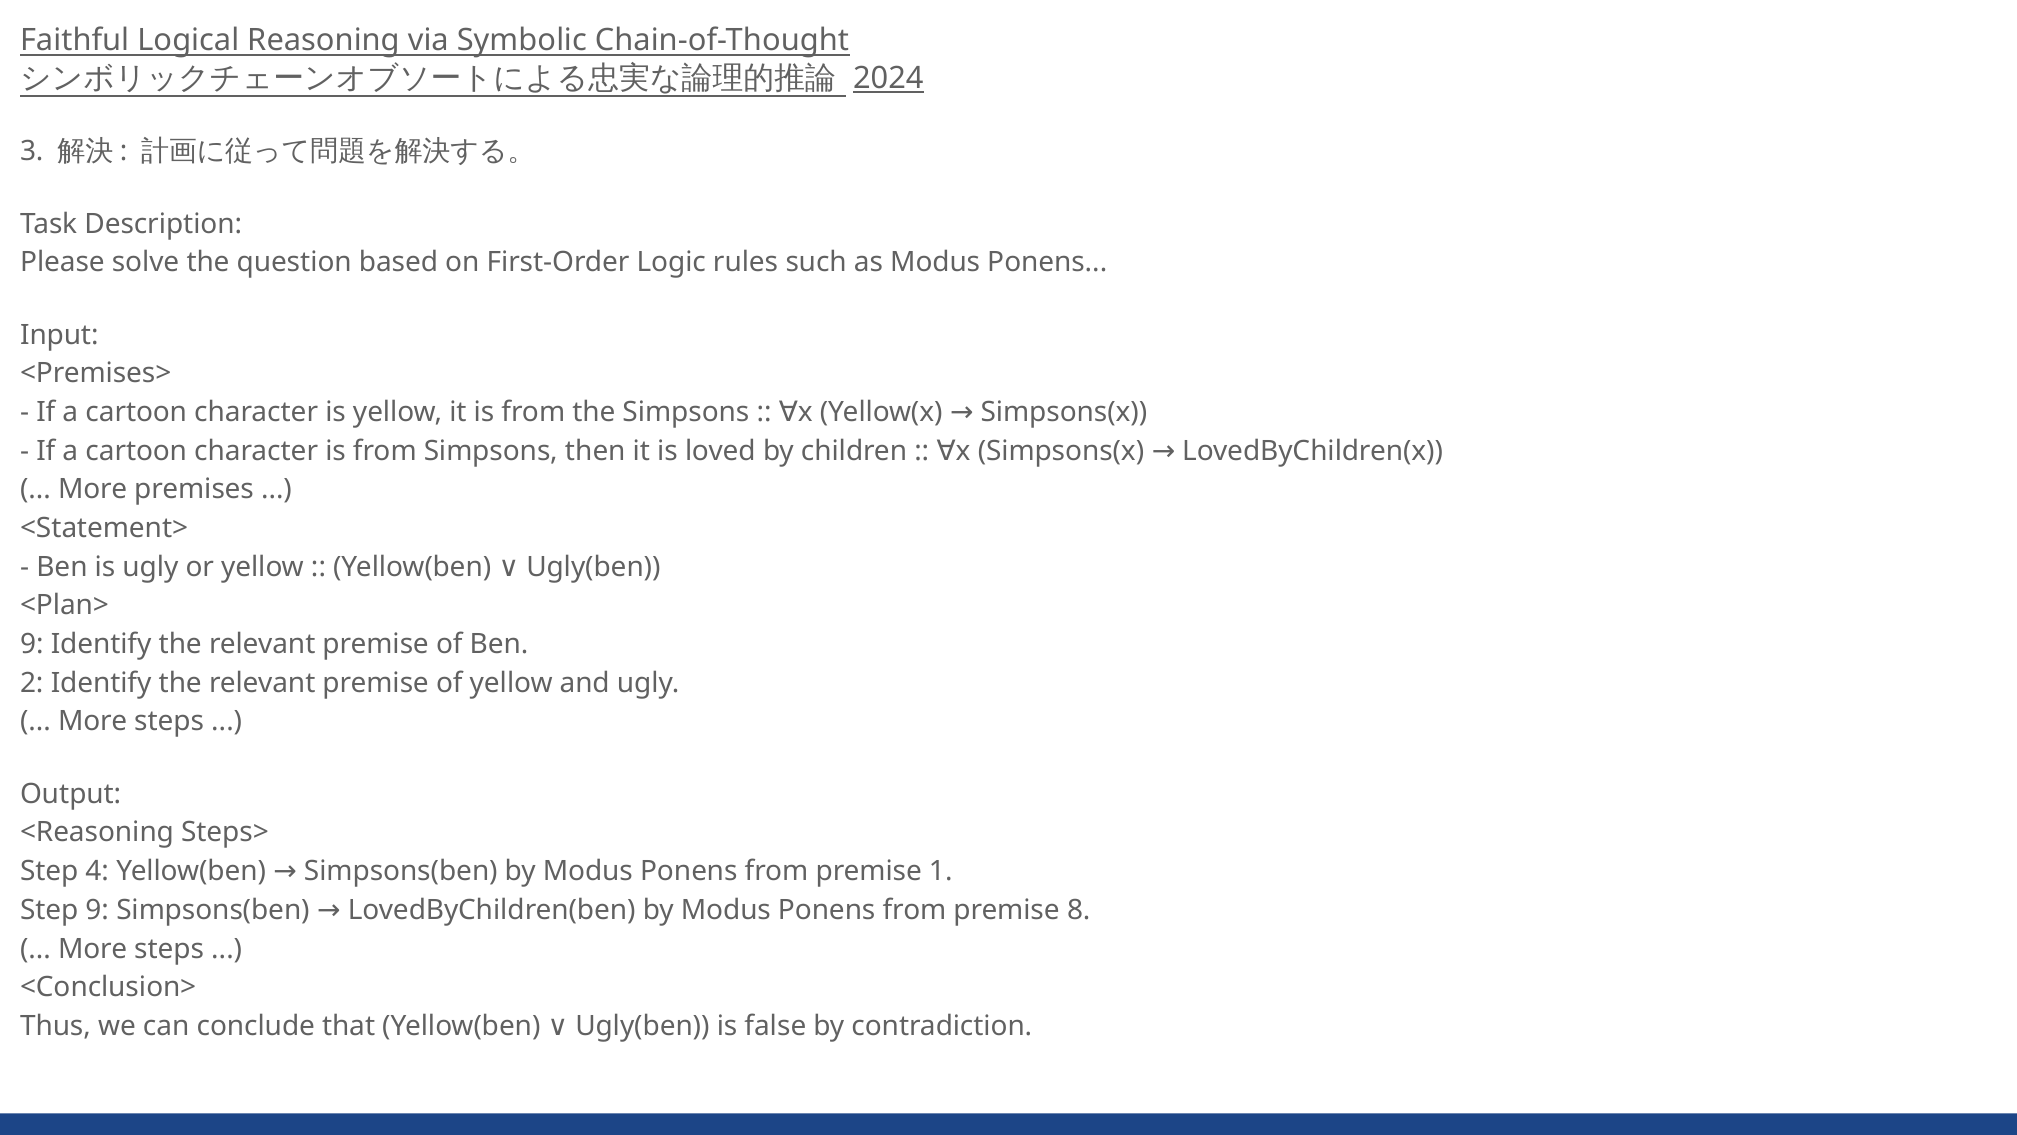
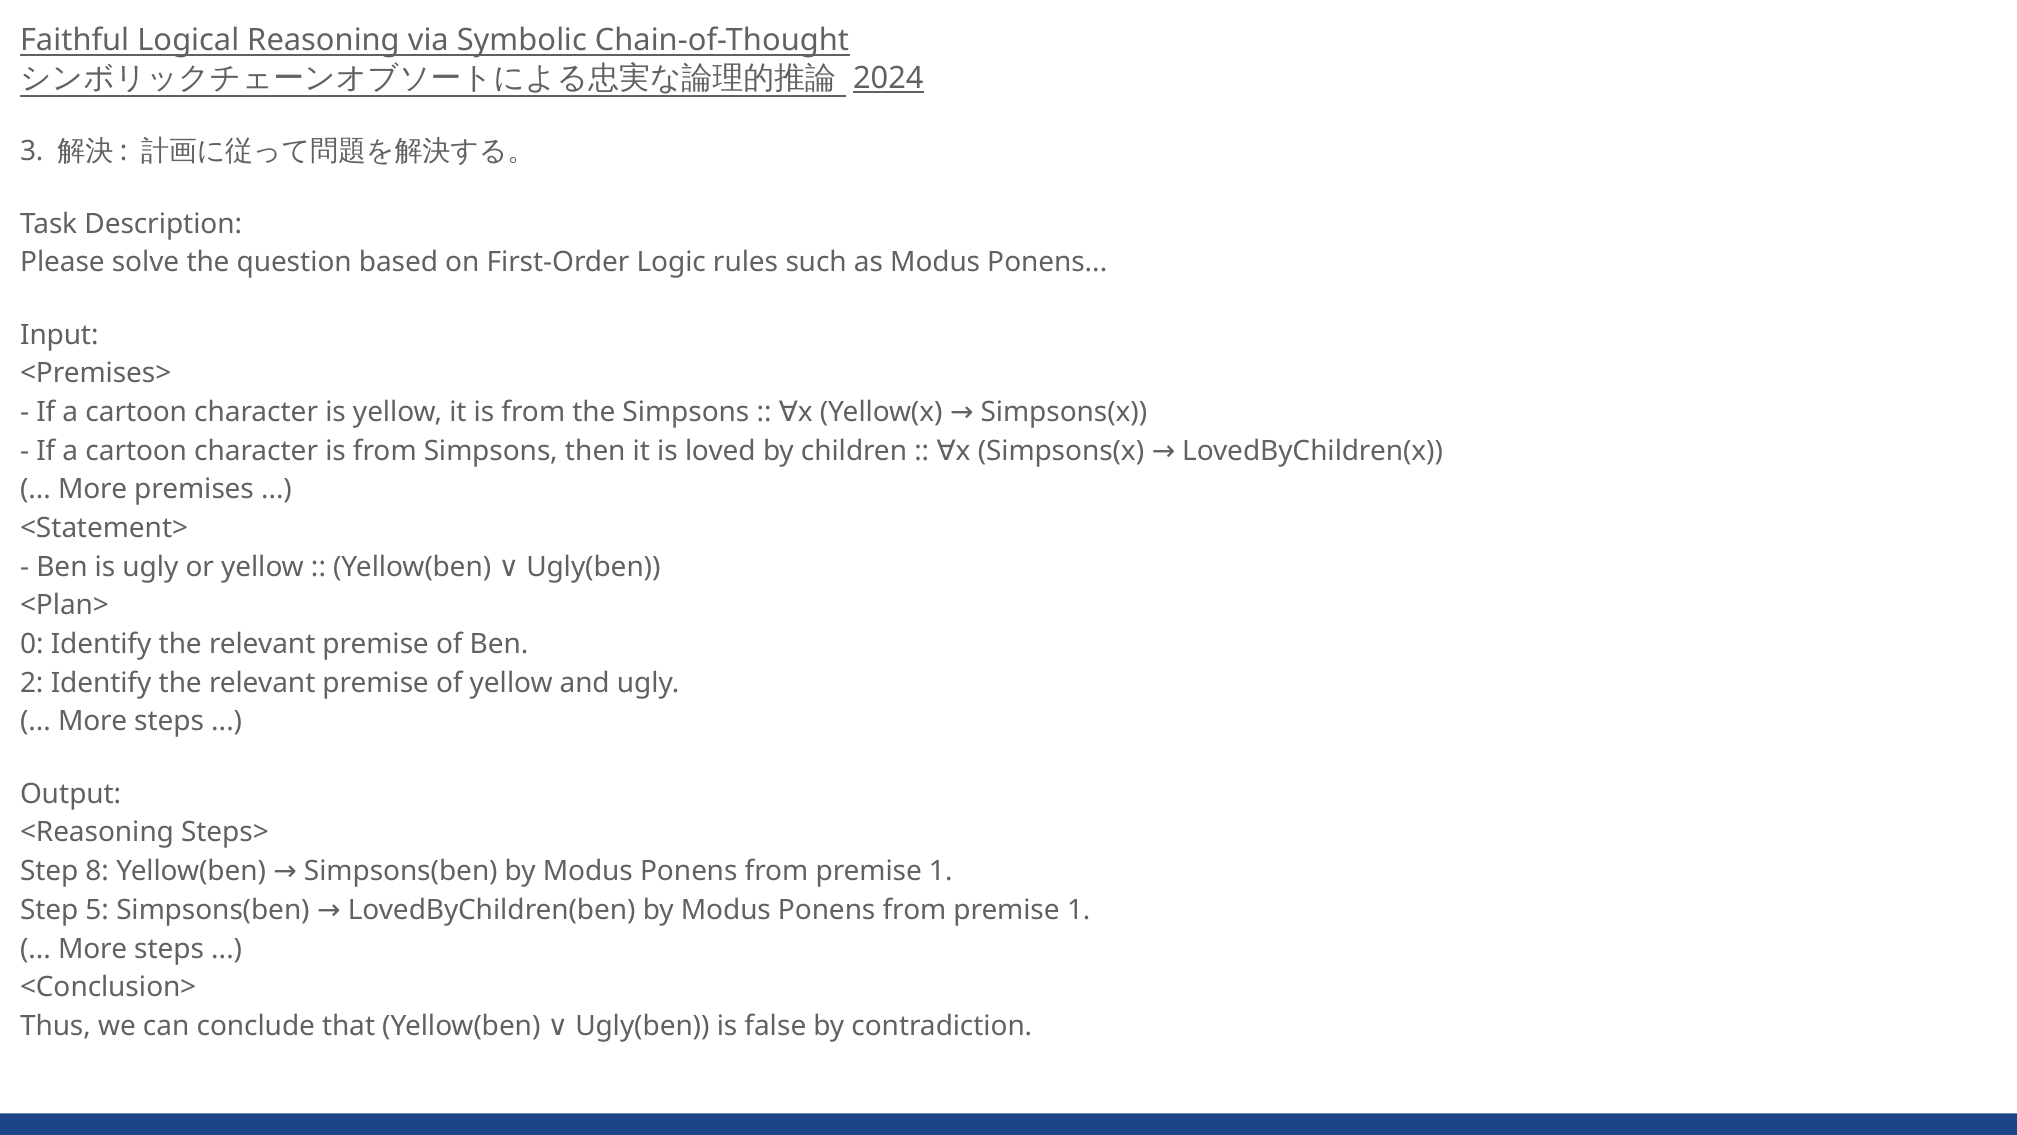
9: 9 -> 0 (32, 644)
4: 4 -> 8 (97, 871)
Step 9: 9 -> 5 (97, 910)
8: 8 -> 1 (1079, 910)
